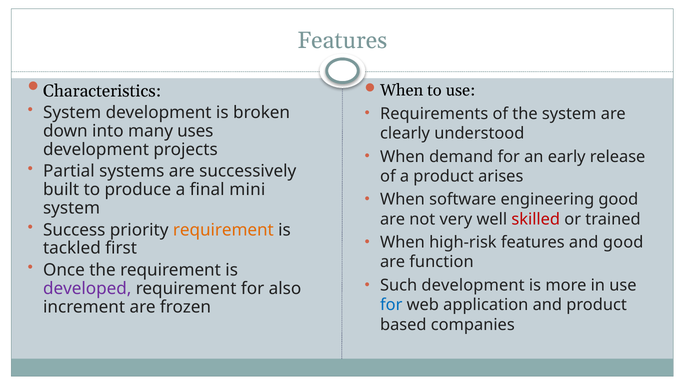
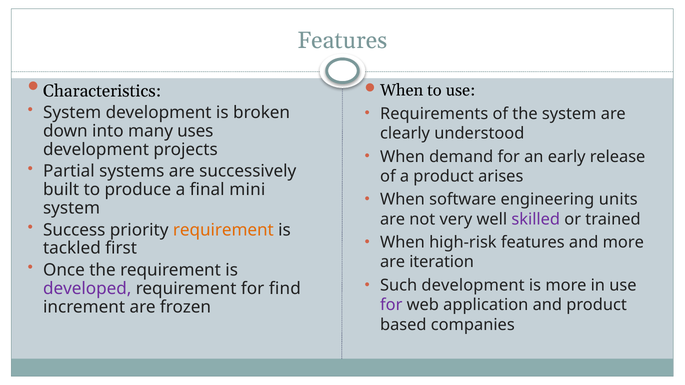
engineering good: good -> units (618, 200)
skilled colour: red -> purple (536, 219)
and good: good -> more (623, 243)
function: function -> iteration (442, 262)
also: also -> find (285, 289)
for colour: blue -> purple (391, 305)
